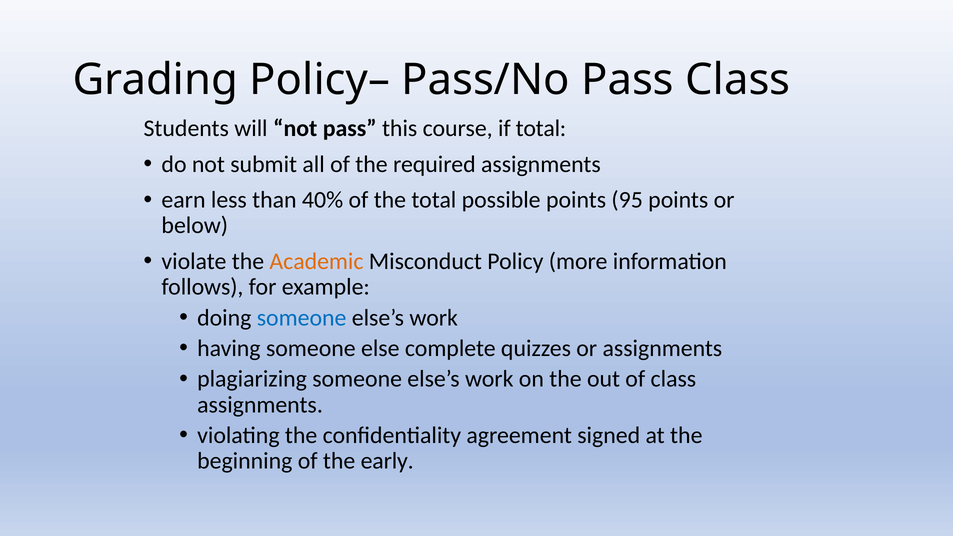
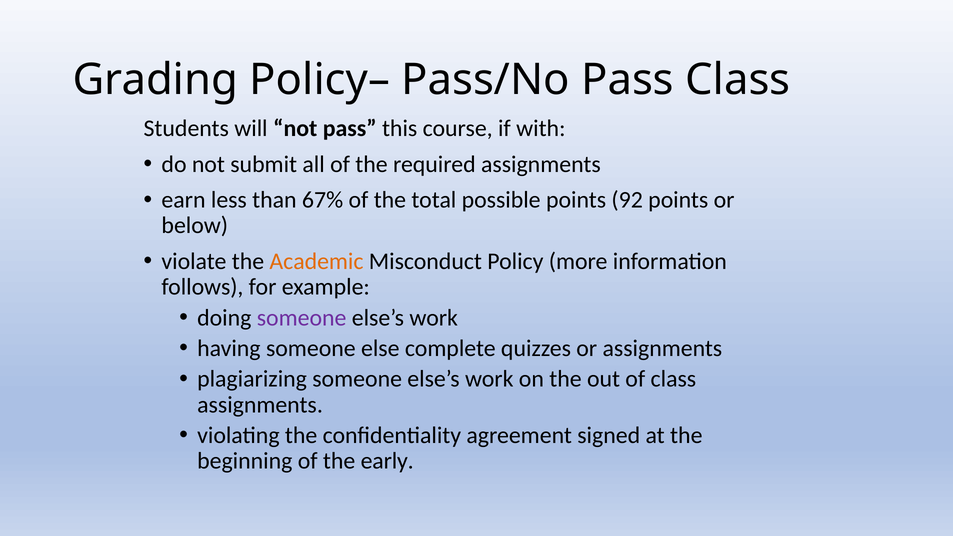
if total: total -> with (541, 129)
40%: 40% -> 67% (323, 200)
95: 95 -> 92 (627, 200)
someone colour: blue -> purple (302, 318)
